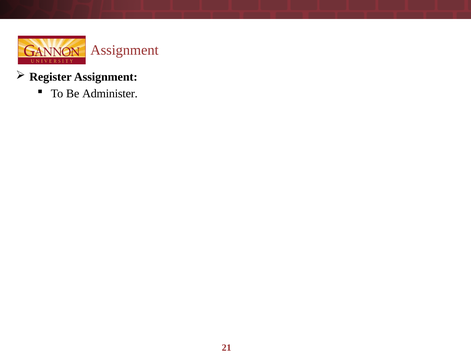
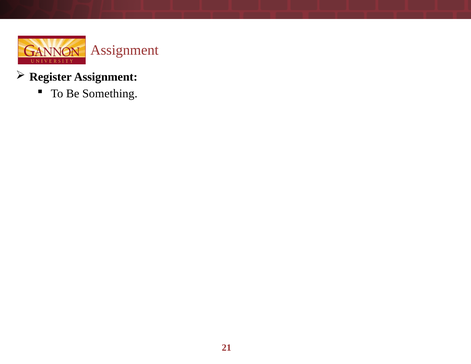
Administer: Administer -> Something (110, 94)
